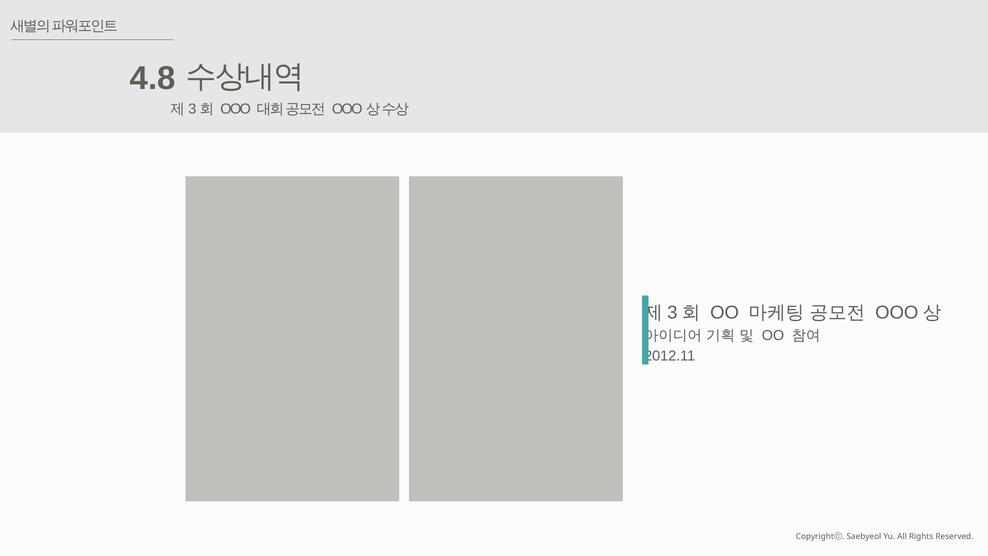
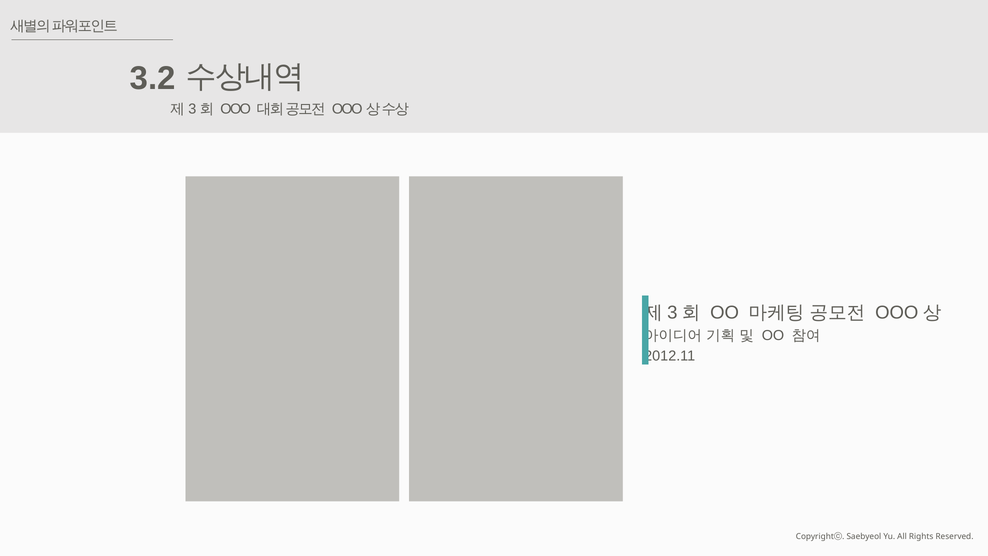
4.8: 4.8 -> 3.2 (153, 79)
